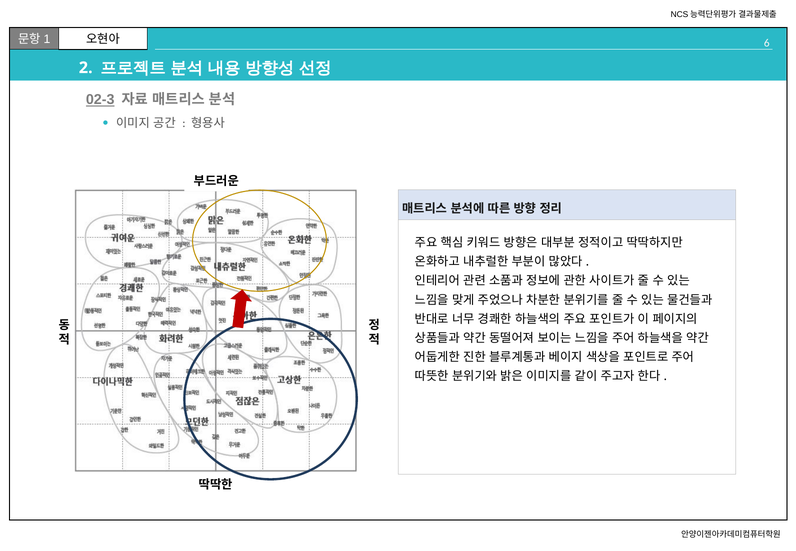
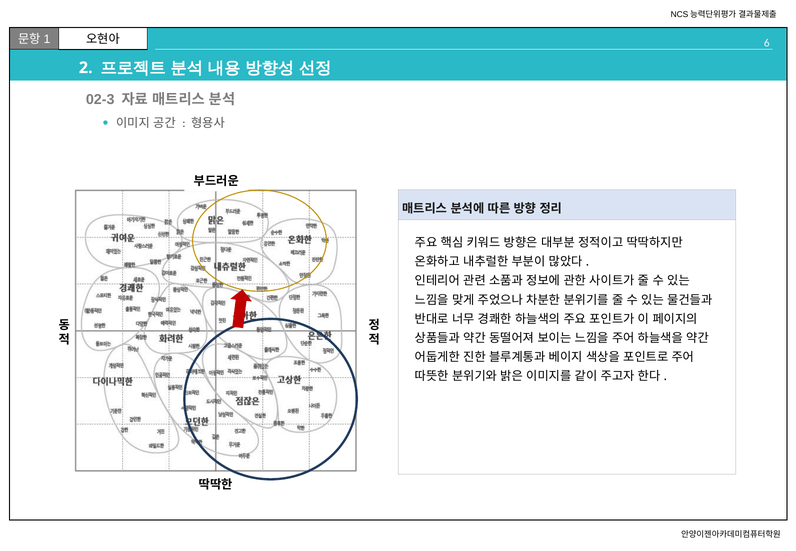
02-3 underline: present -> none (100, 100)
